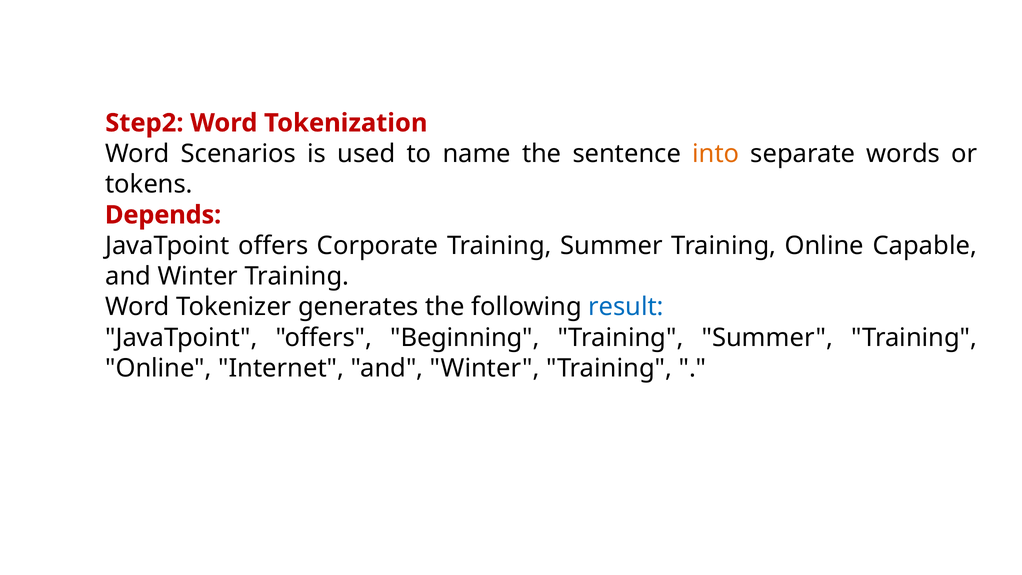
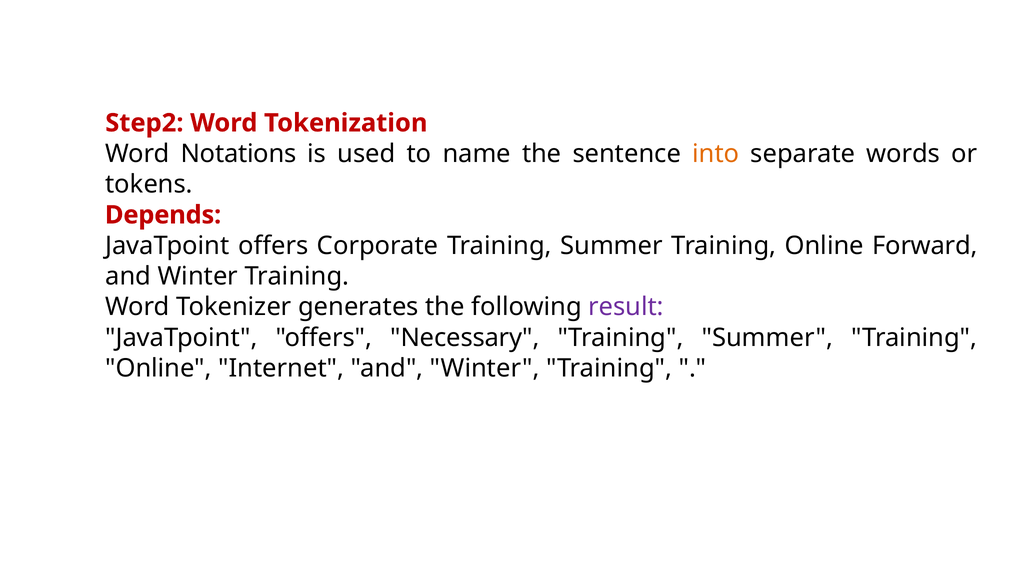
Scenarios: Scenarios -> Notations (239, 154)
Capable: Capable -> Forward (925, 246)
result colour: blue -> purple (626, 307)
Beginning: Beginning -> Necessary (465, 338)
